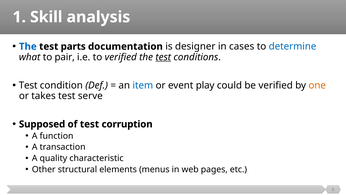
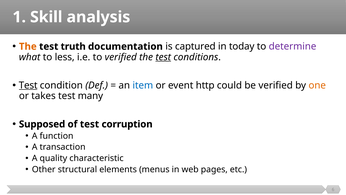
The colour: blue -> orange (28, 46)
parts: parts -> truth (73, 46)
designer: designer -> captured (195, 46)
cases: cases -> today (242, 46)
determine colour: blue -> purple (293, 46)
pair: pair -> less (65, 57)
Test underline: none -> present (28, 85)
play: play -> http (205, 85)
serve: serve -> many (90, 96)
